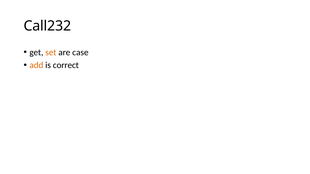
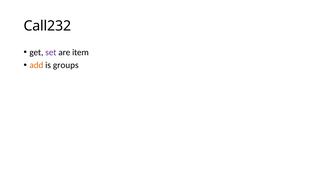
set colour: orange -> purple (51, 52)
case: case -> item (80, 52)
correct: correct -> groups (66, 65)
